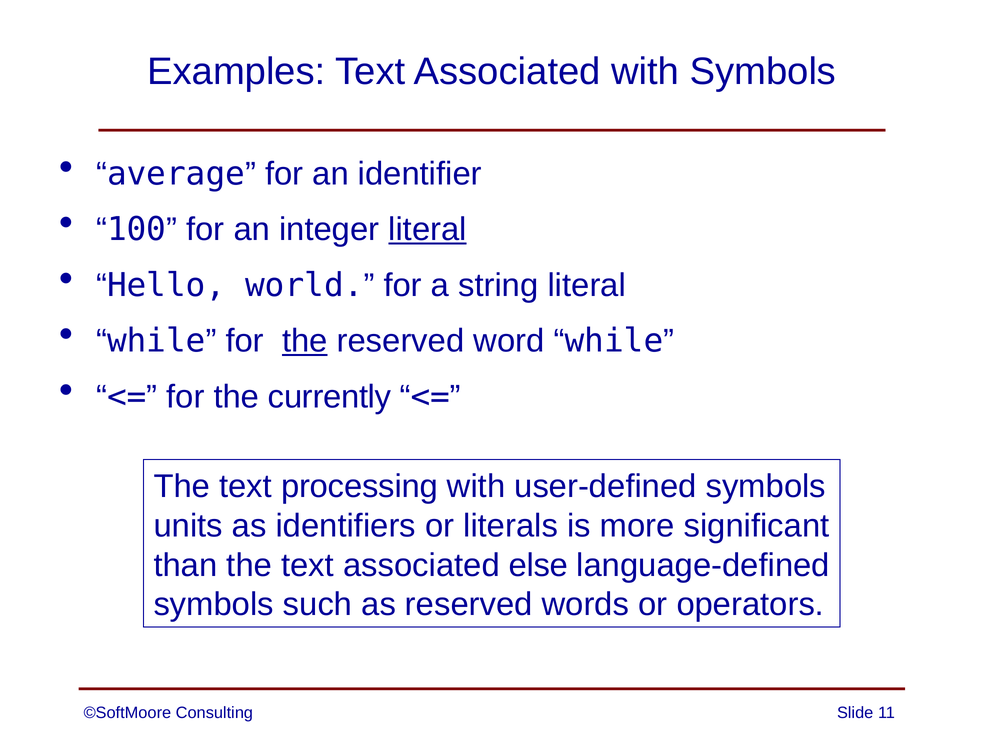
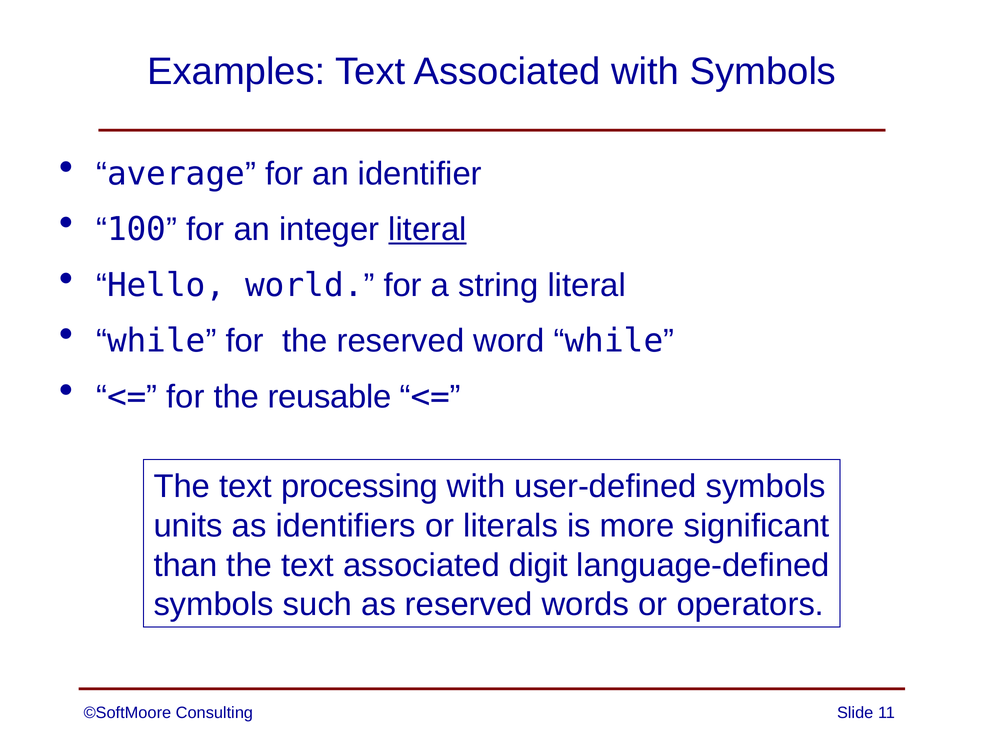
the underline: present -> none (305, 341)
currently: currently -> reusable (330, 397)
else: else -> digit (538, 565)
